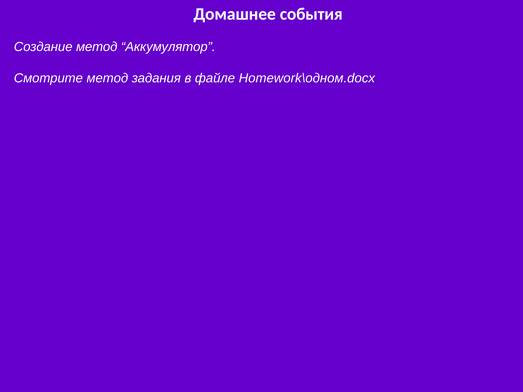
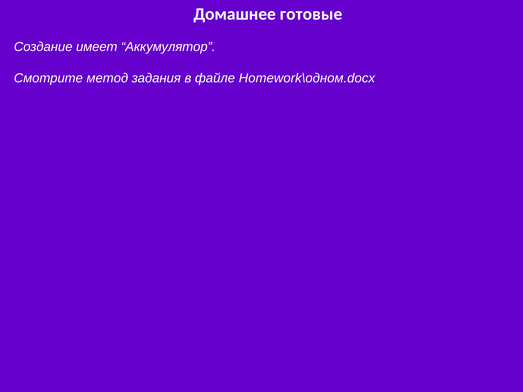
события: события -> готовые (311, 14)
Создание метод: метод -> имеет (97, 47)
